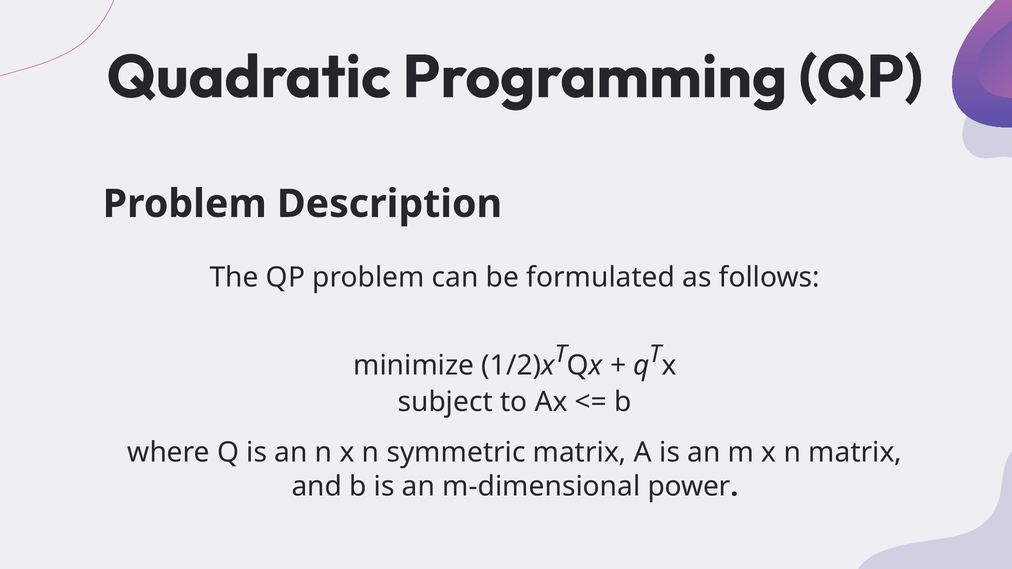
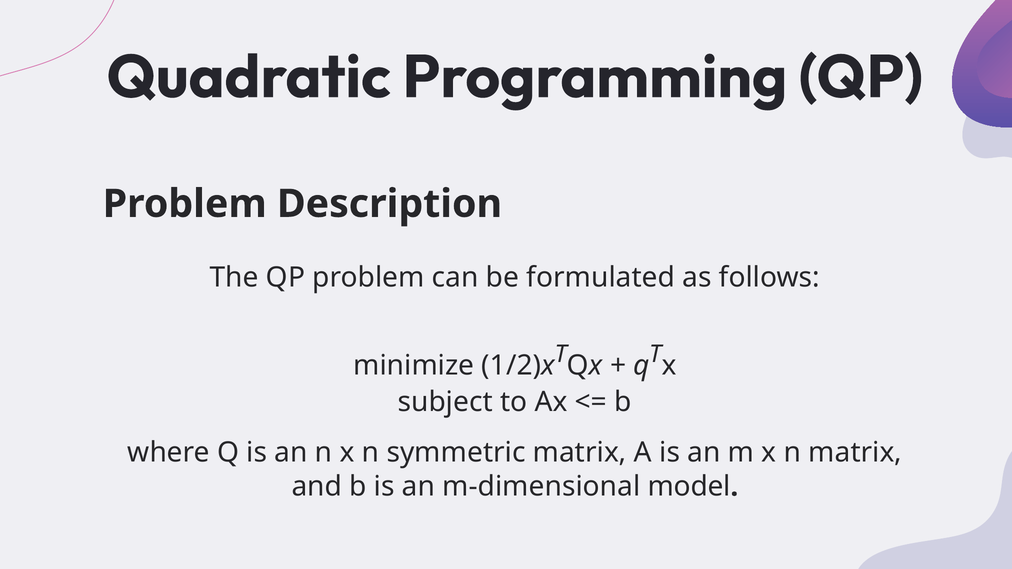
power: power -> model (689, 487)
